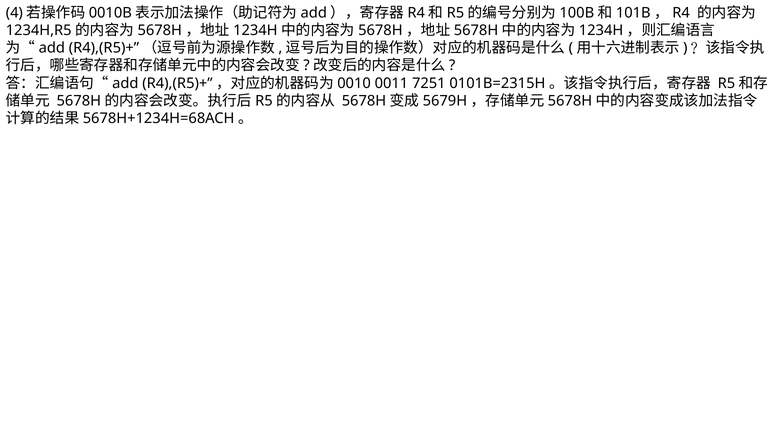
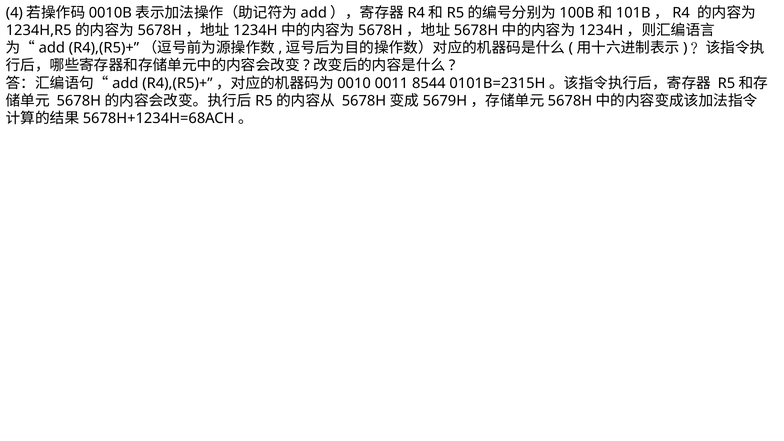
7251: 7251 -> 8544 (429, 83)
